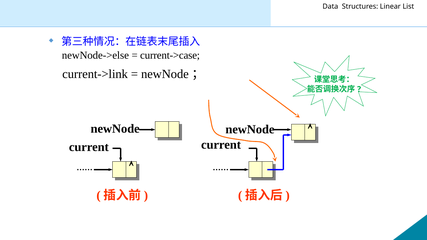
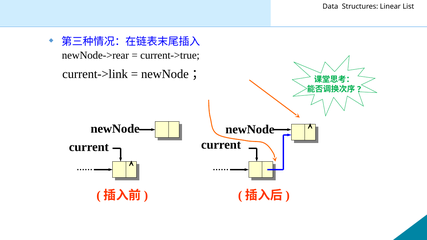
newNode->else: newNode->else -> newNode->rear (95, 56)
current->case: current->case -> current->true (170, 56)
